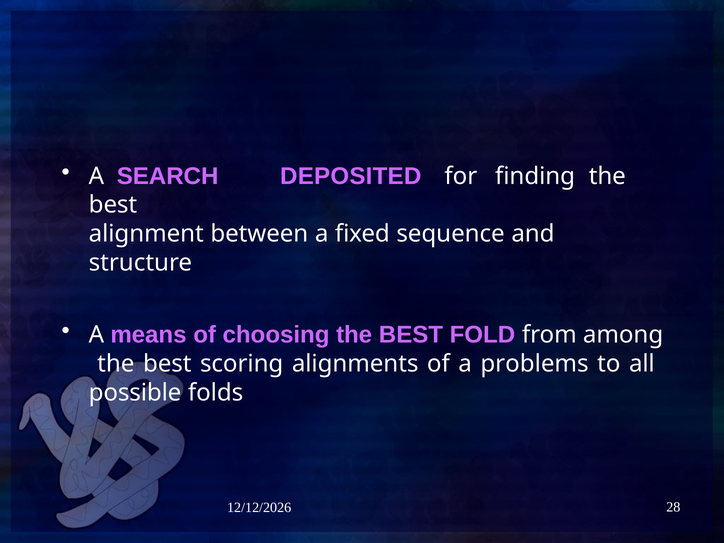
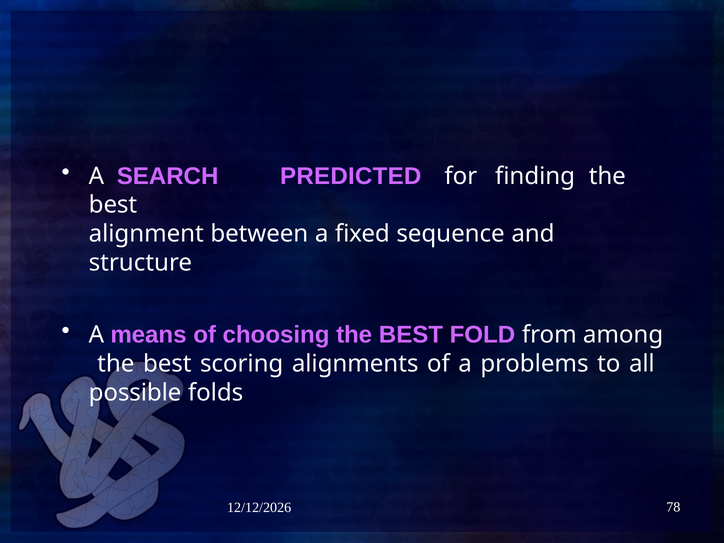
DEPOSITED: DEPOSITED -> PREDICTED (351, 176)
28: 28 -> 78 (673, 507)
